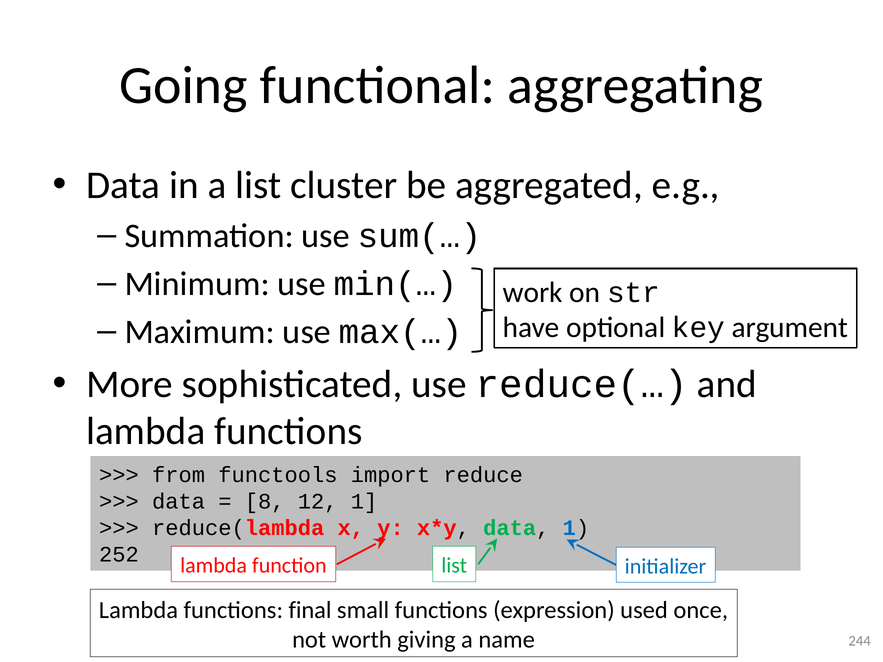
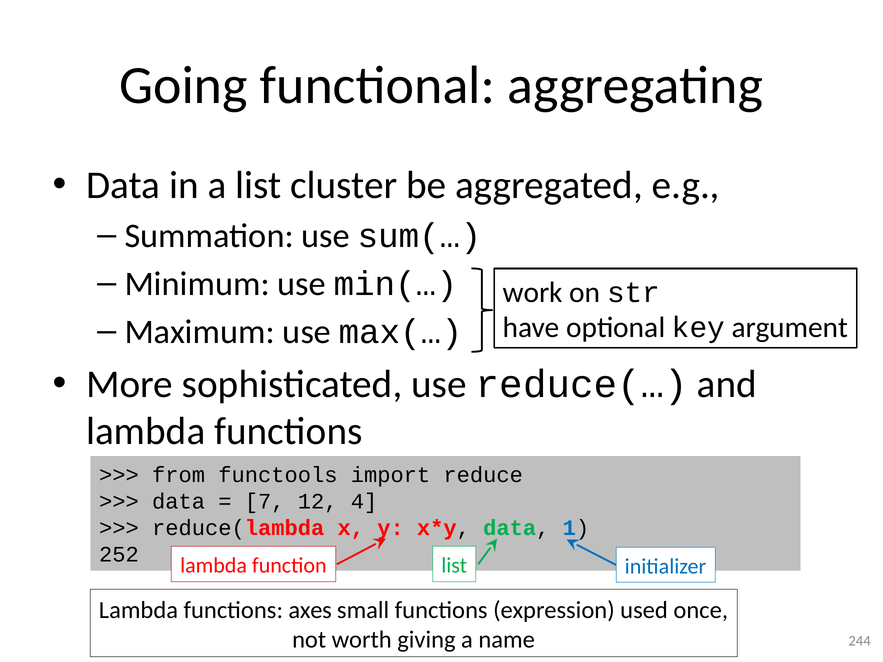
8: 8 -> 7 (265, 502)
12 1: 1 -> 4 (364, 502)
final: final -> axes (310, 610)
